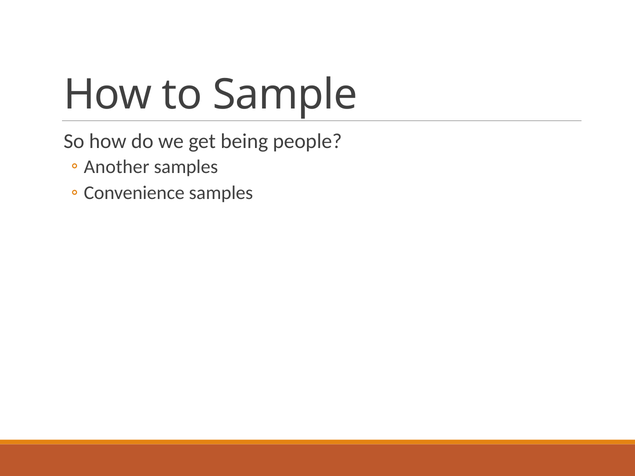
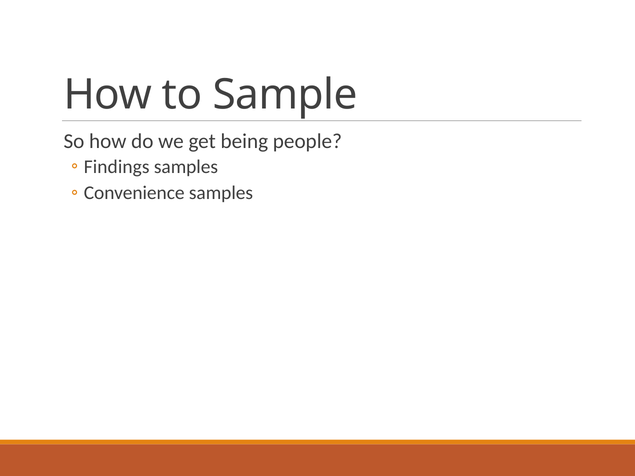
Another: Another -> Findings (117, 167)
